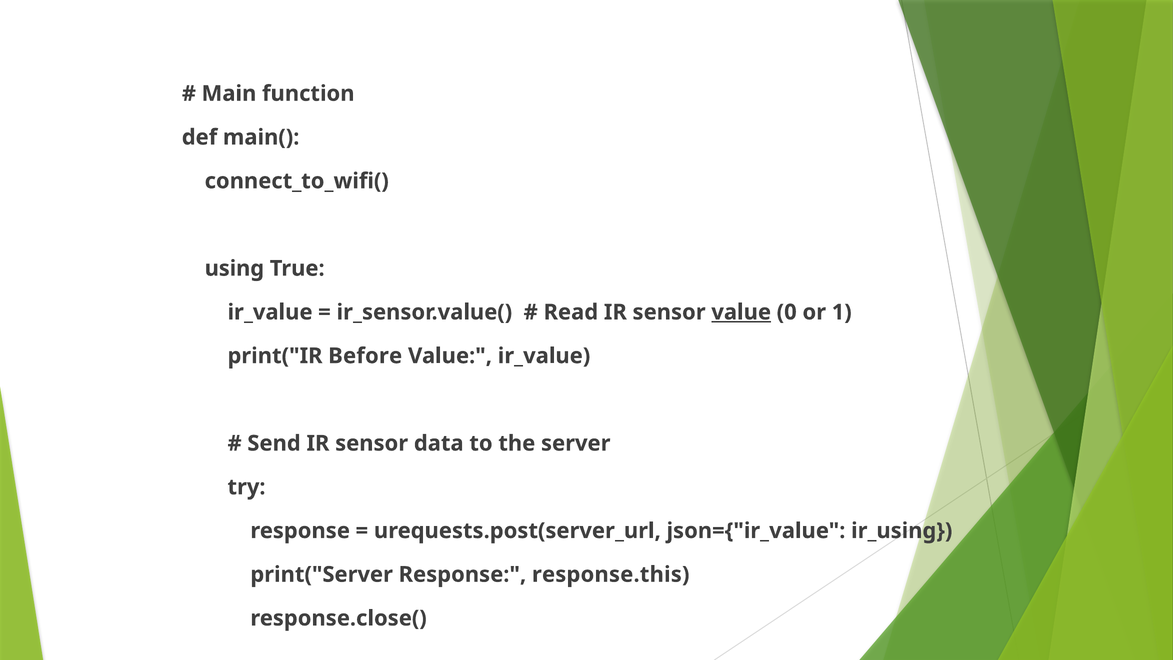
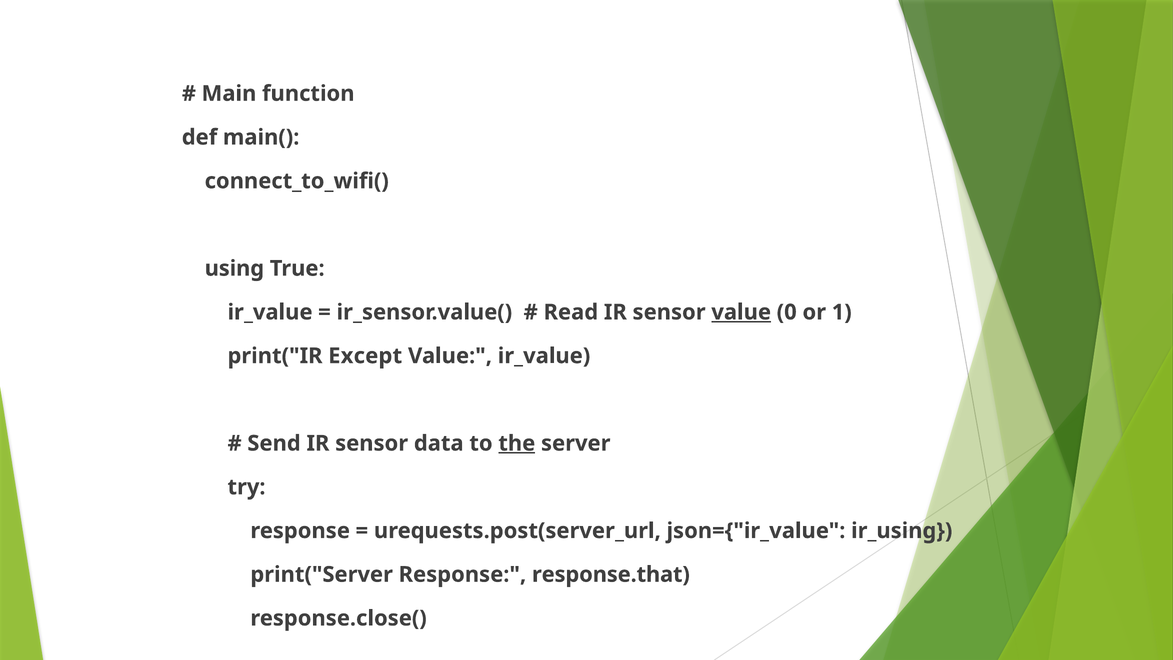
Before: Before -> Except (365, 356)
the underline: none -> present (517, 443)
response.this: response.this -> response.that (611, 574)
